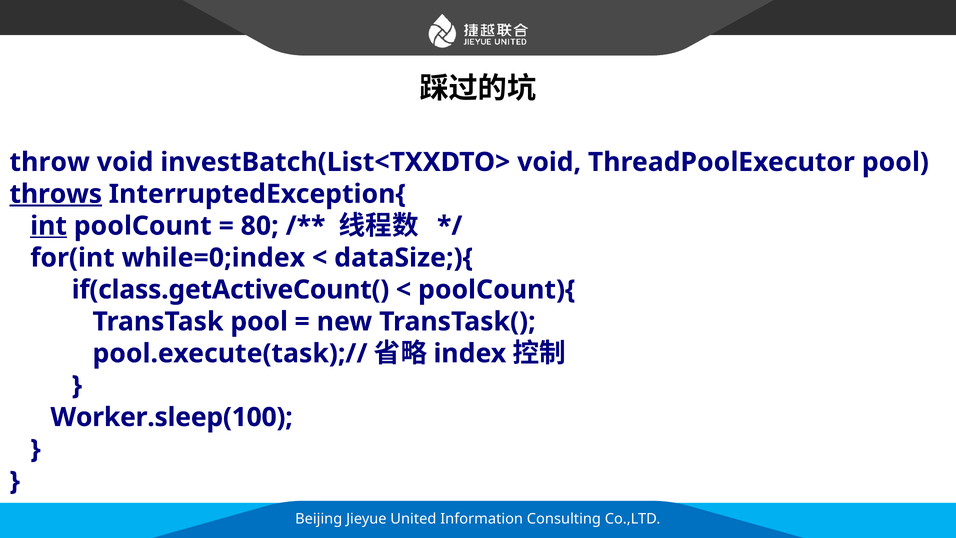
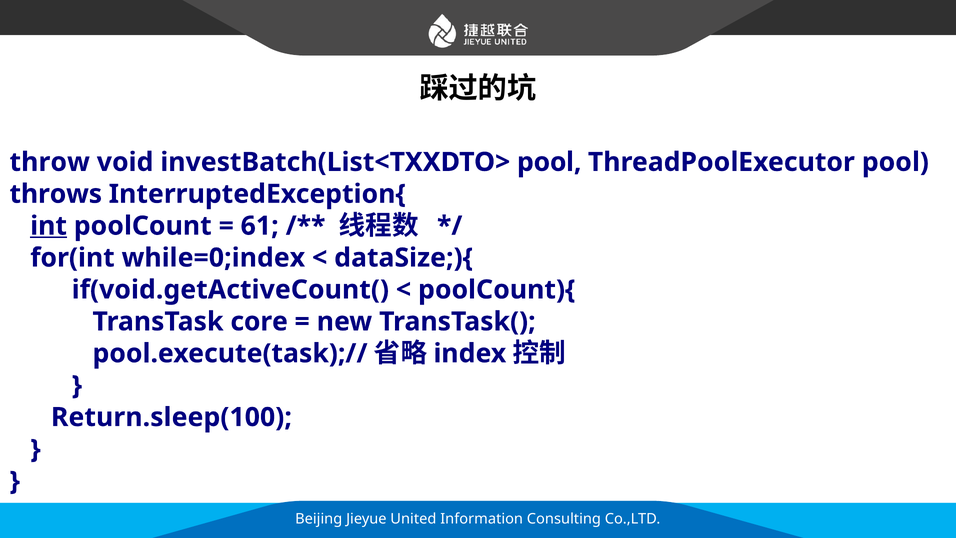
investBatch(List<TXXDTO> void: void -> pool (549, 162)
throws underline: present -> none (56, 194)
80: 80 -> 61 (260, 226)
if(class.getActiveCount(: if(class.getActiveCount( -> if(void.getActiveCount( (230, 290)
TransTask pool: pool -> core (259, 321)
Worker.sleep(100: Worker.sleep(100 -> Return.sleep(100 (171, 417)
